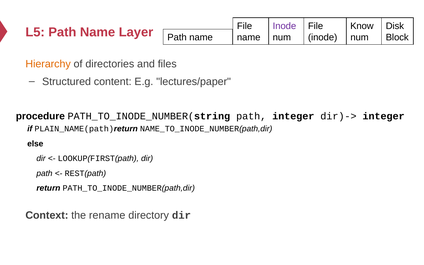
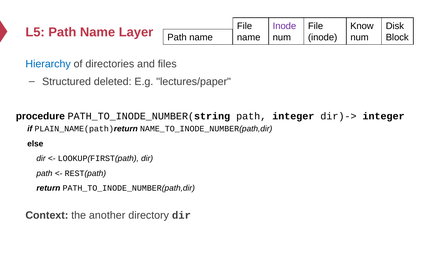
Hierarchy colour: orange -> blue (48, 64)
content: content -> deleted (113, 82)
rename: rename -> another (107, 215)
